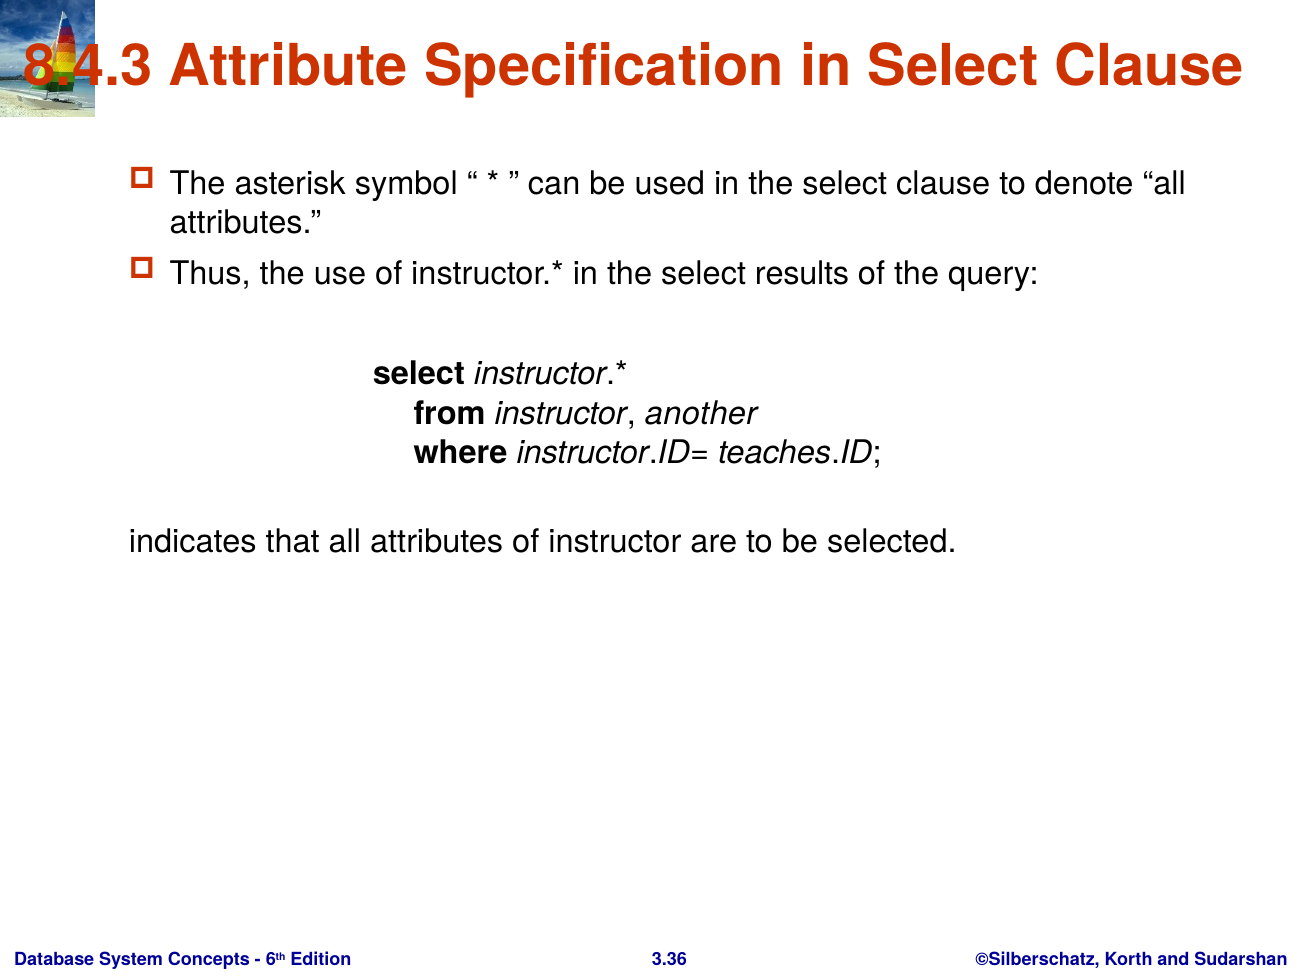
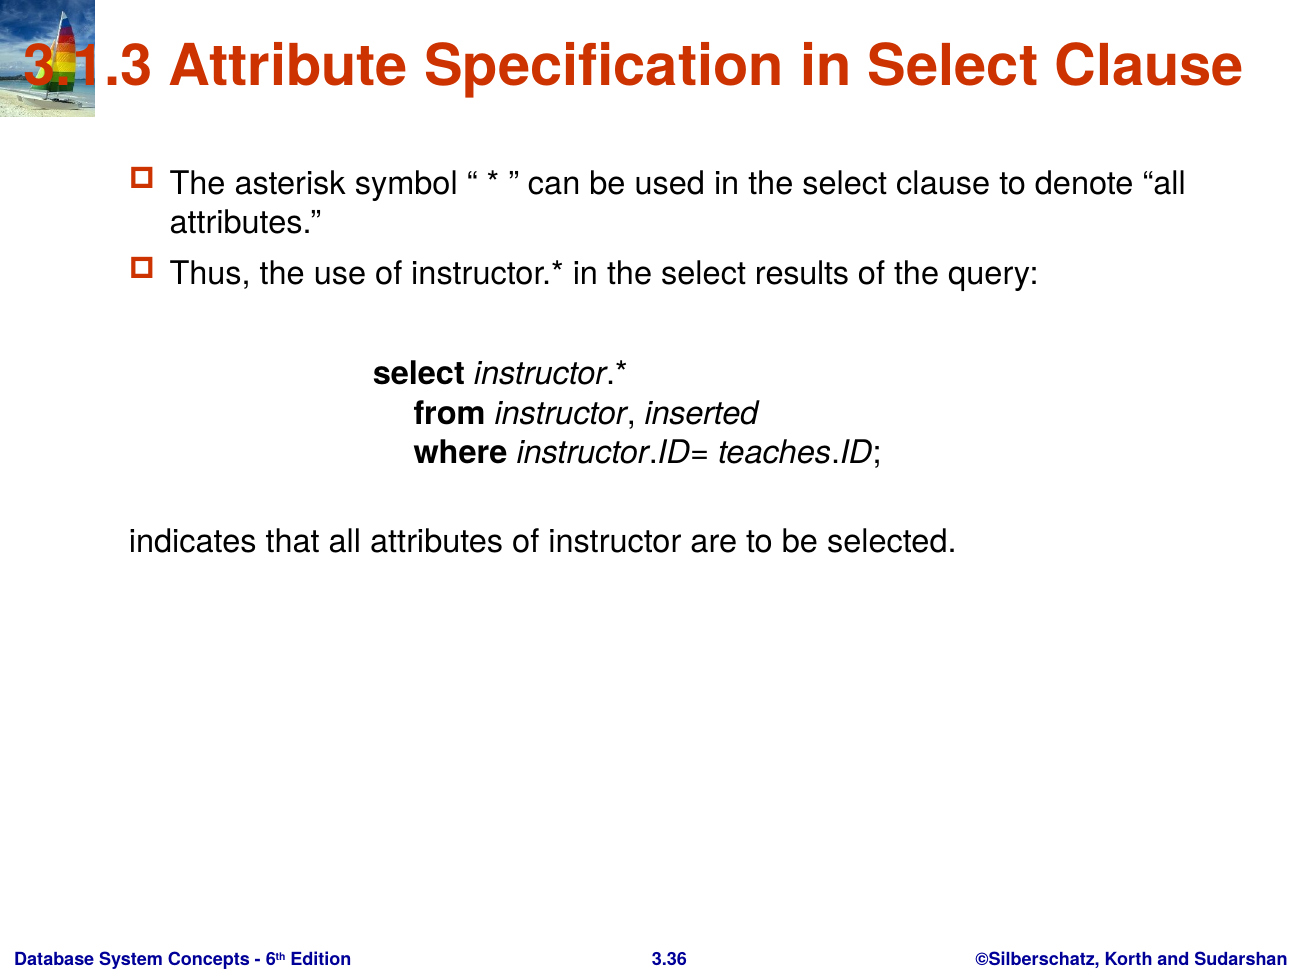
8.4.3: 8.4.3 -> 3.1.3 (88, 66)
another: another -> inserted (701, 413)
